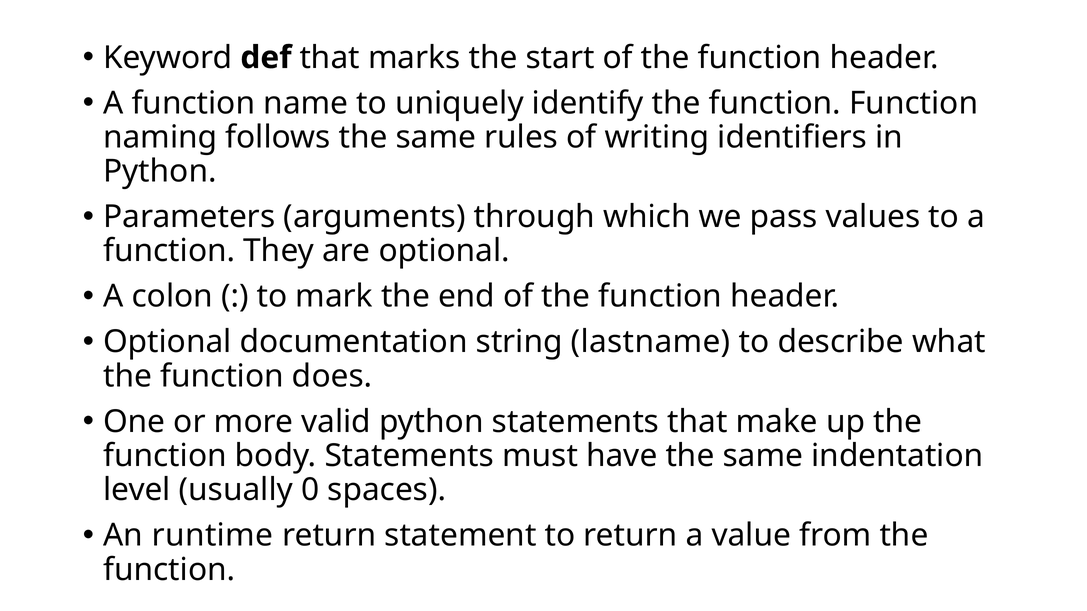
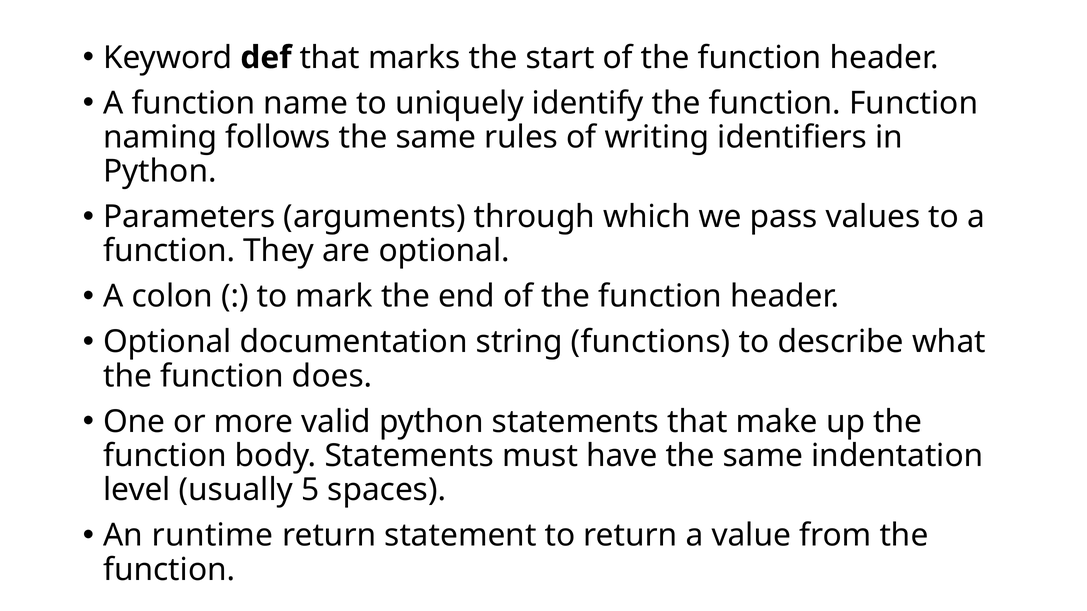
lastname: lastname -> functions (651, 342)
0: 0 -> 5 (310, 490)
